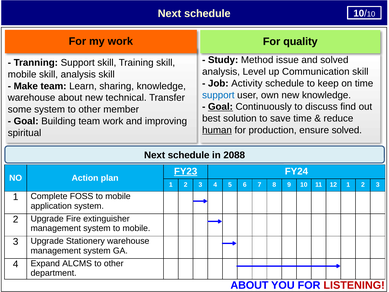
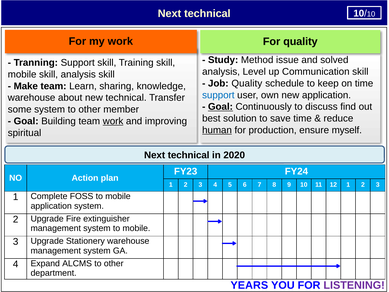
schedule: schedule -> technical (207, 13)
Job Activity: Activity -> Quality (247, 83)
new knowledge: knowledge -> application (327, 95)
work underline: none -> present (113, 121)
ensure solved: solved -> myself (347, 130)
schedule: schedule -> technical (189, 155)
2088: 2088 -> 2020 (234, 155)
FY23 underline: present -> none (186, 171)
ABOUT: ABOUT -> YEARS (249, 285)
LISTENING colour: red -> purple (354, 285)
